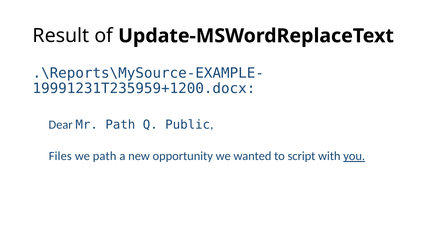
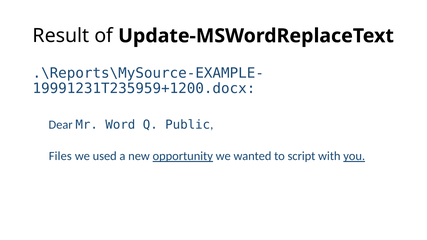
Mr Path: Path -> Word (120, 125)
we path: path -> used (105, 156)
opportunity underline: none -> present (183, 156)
